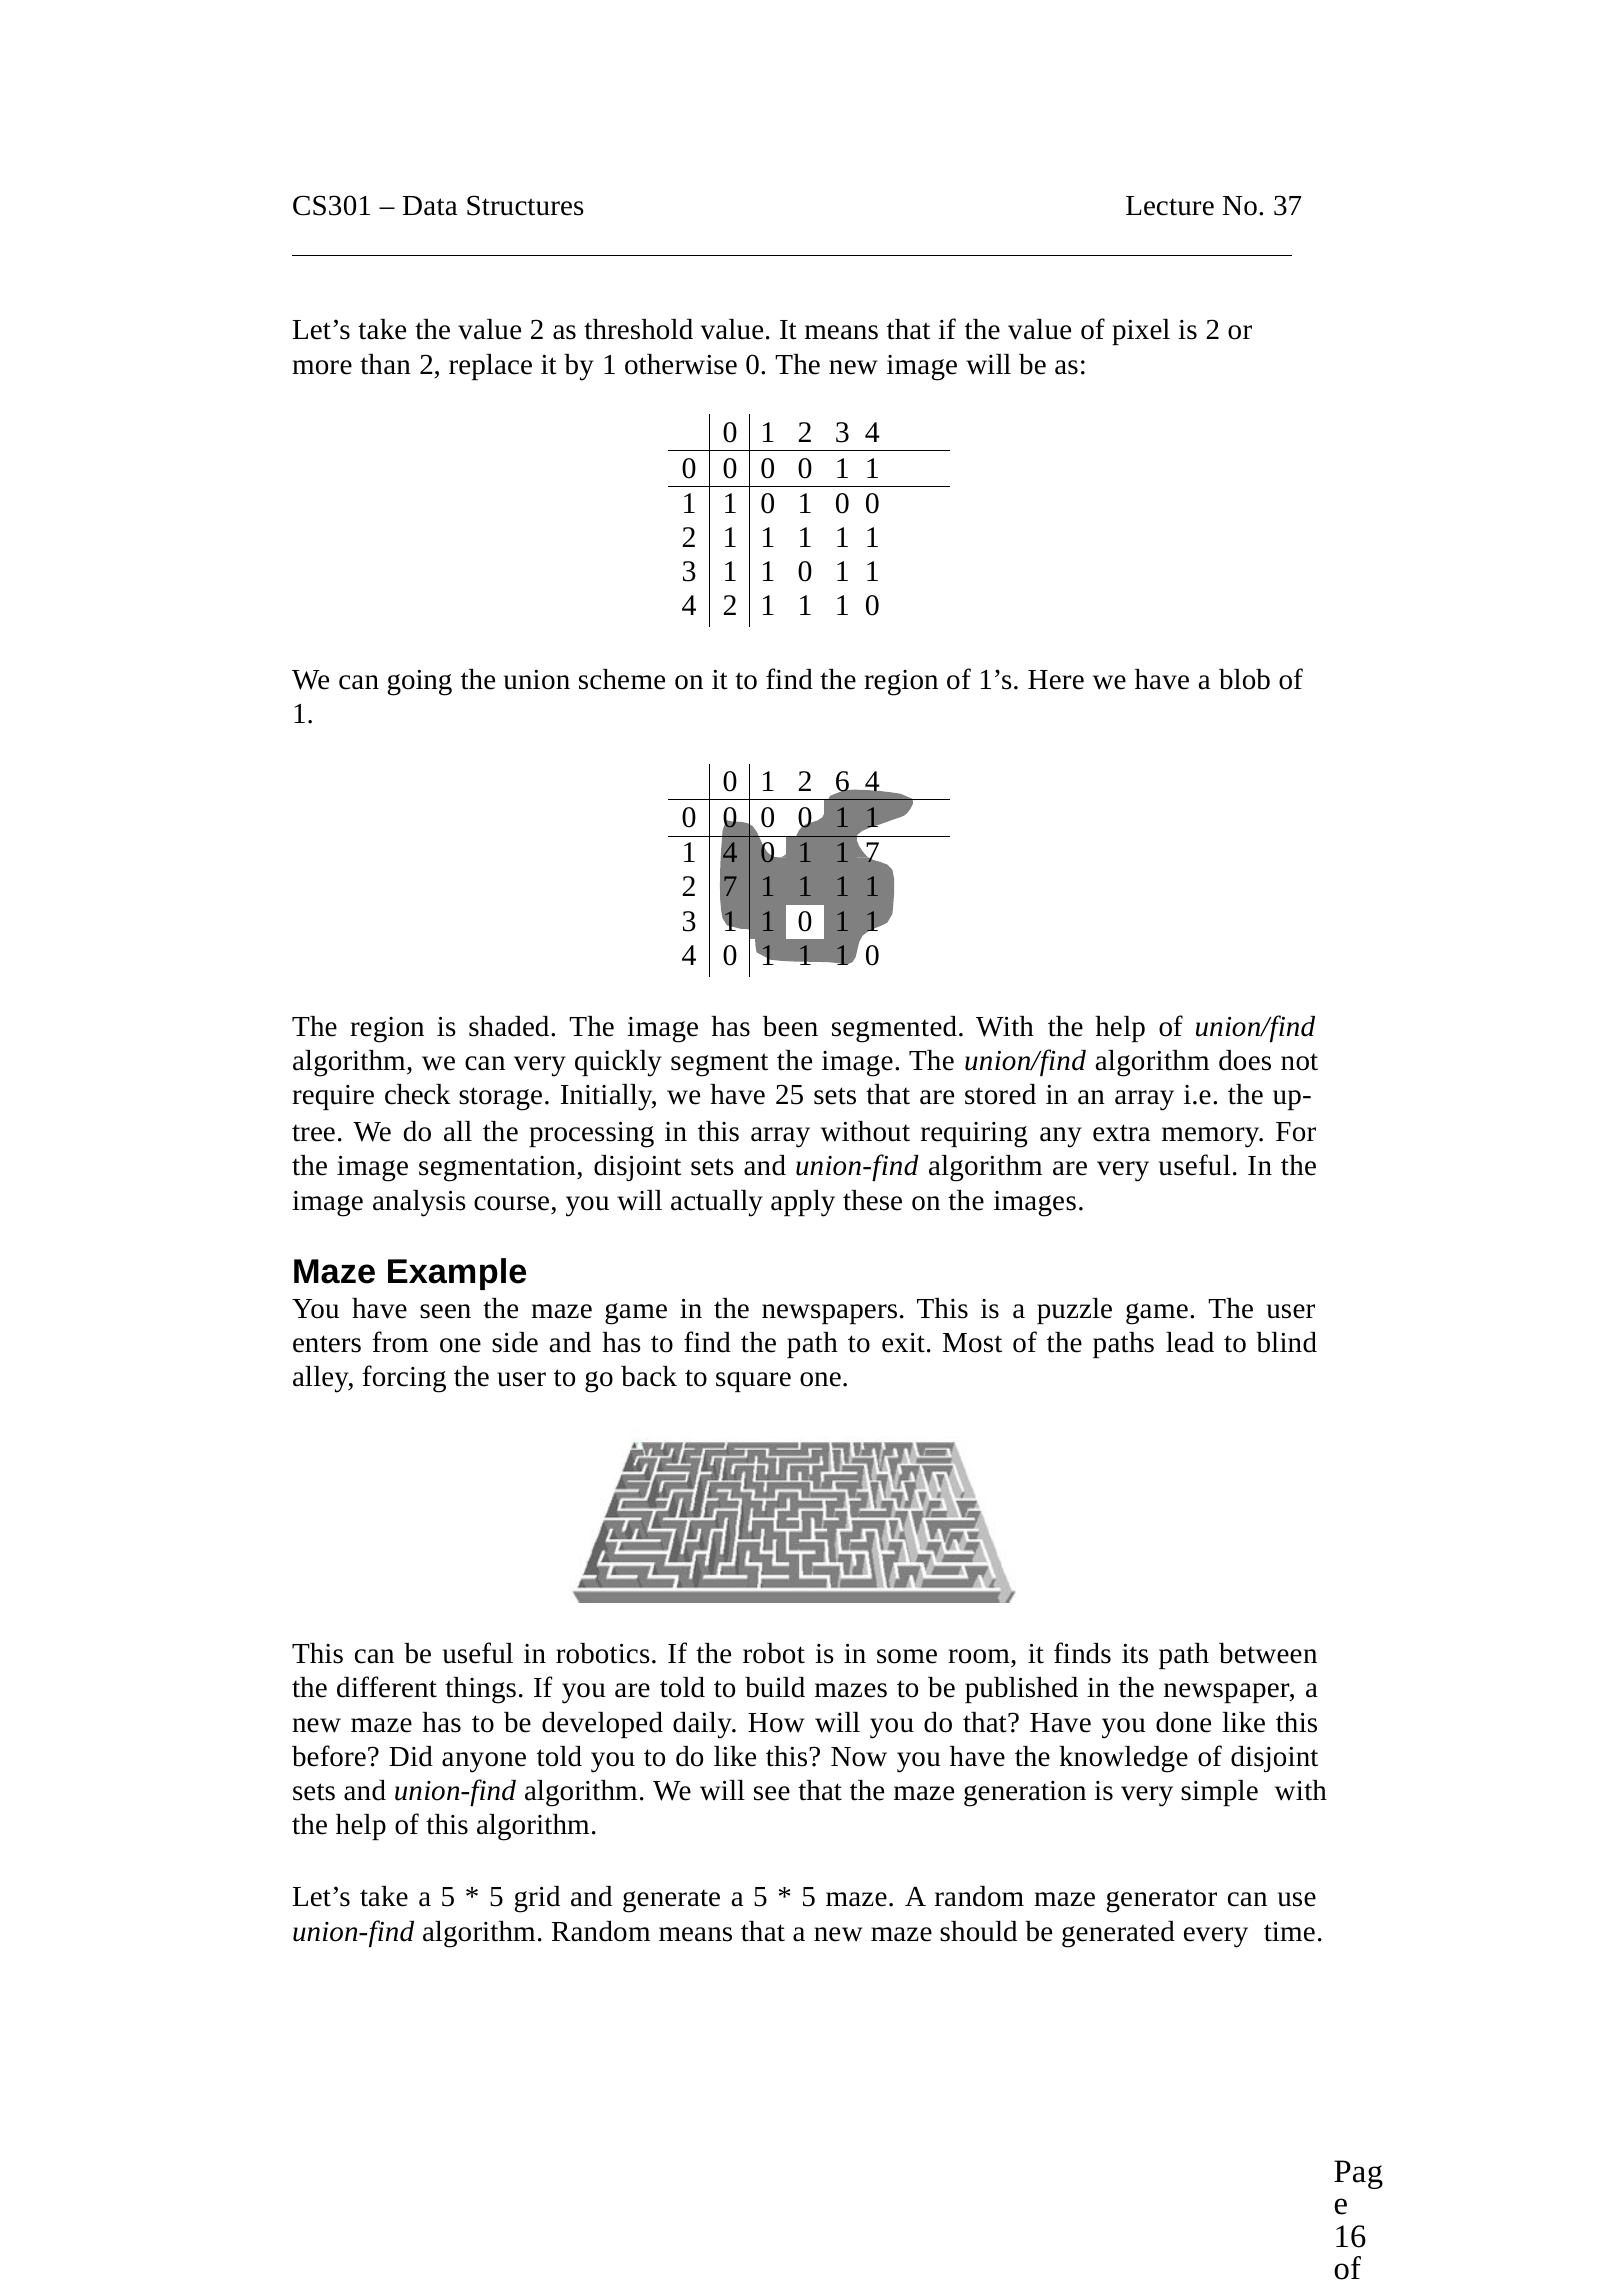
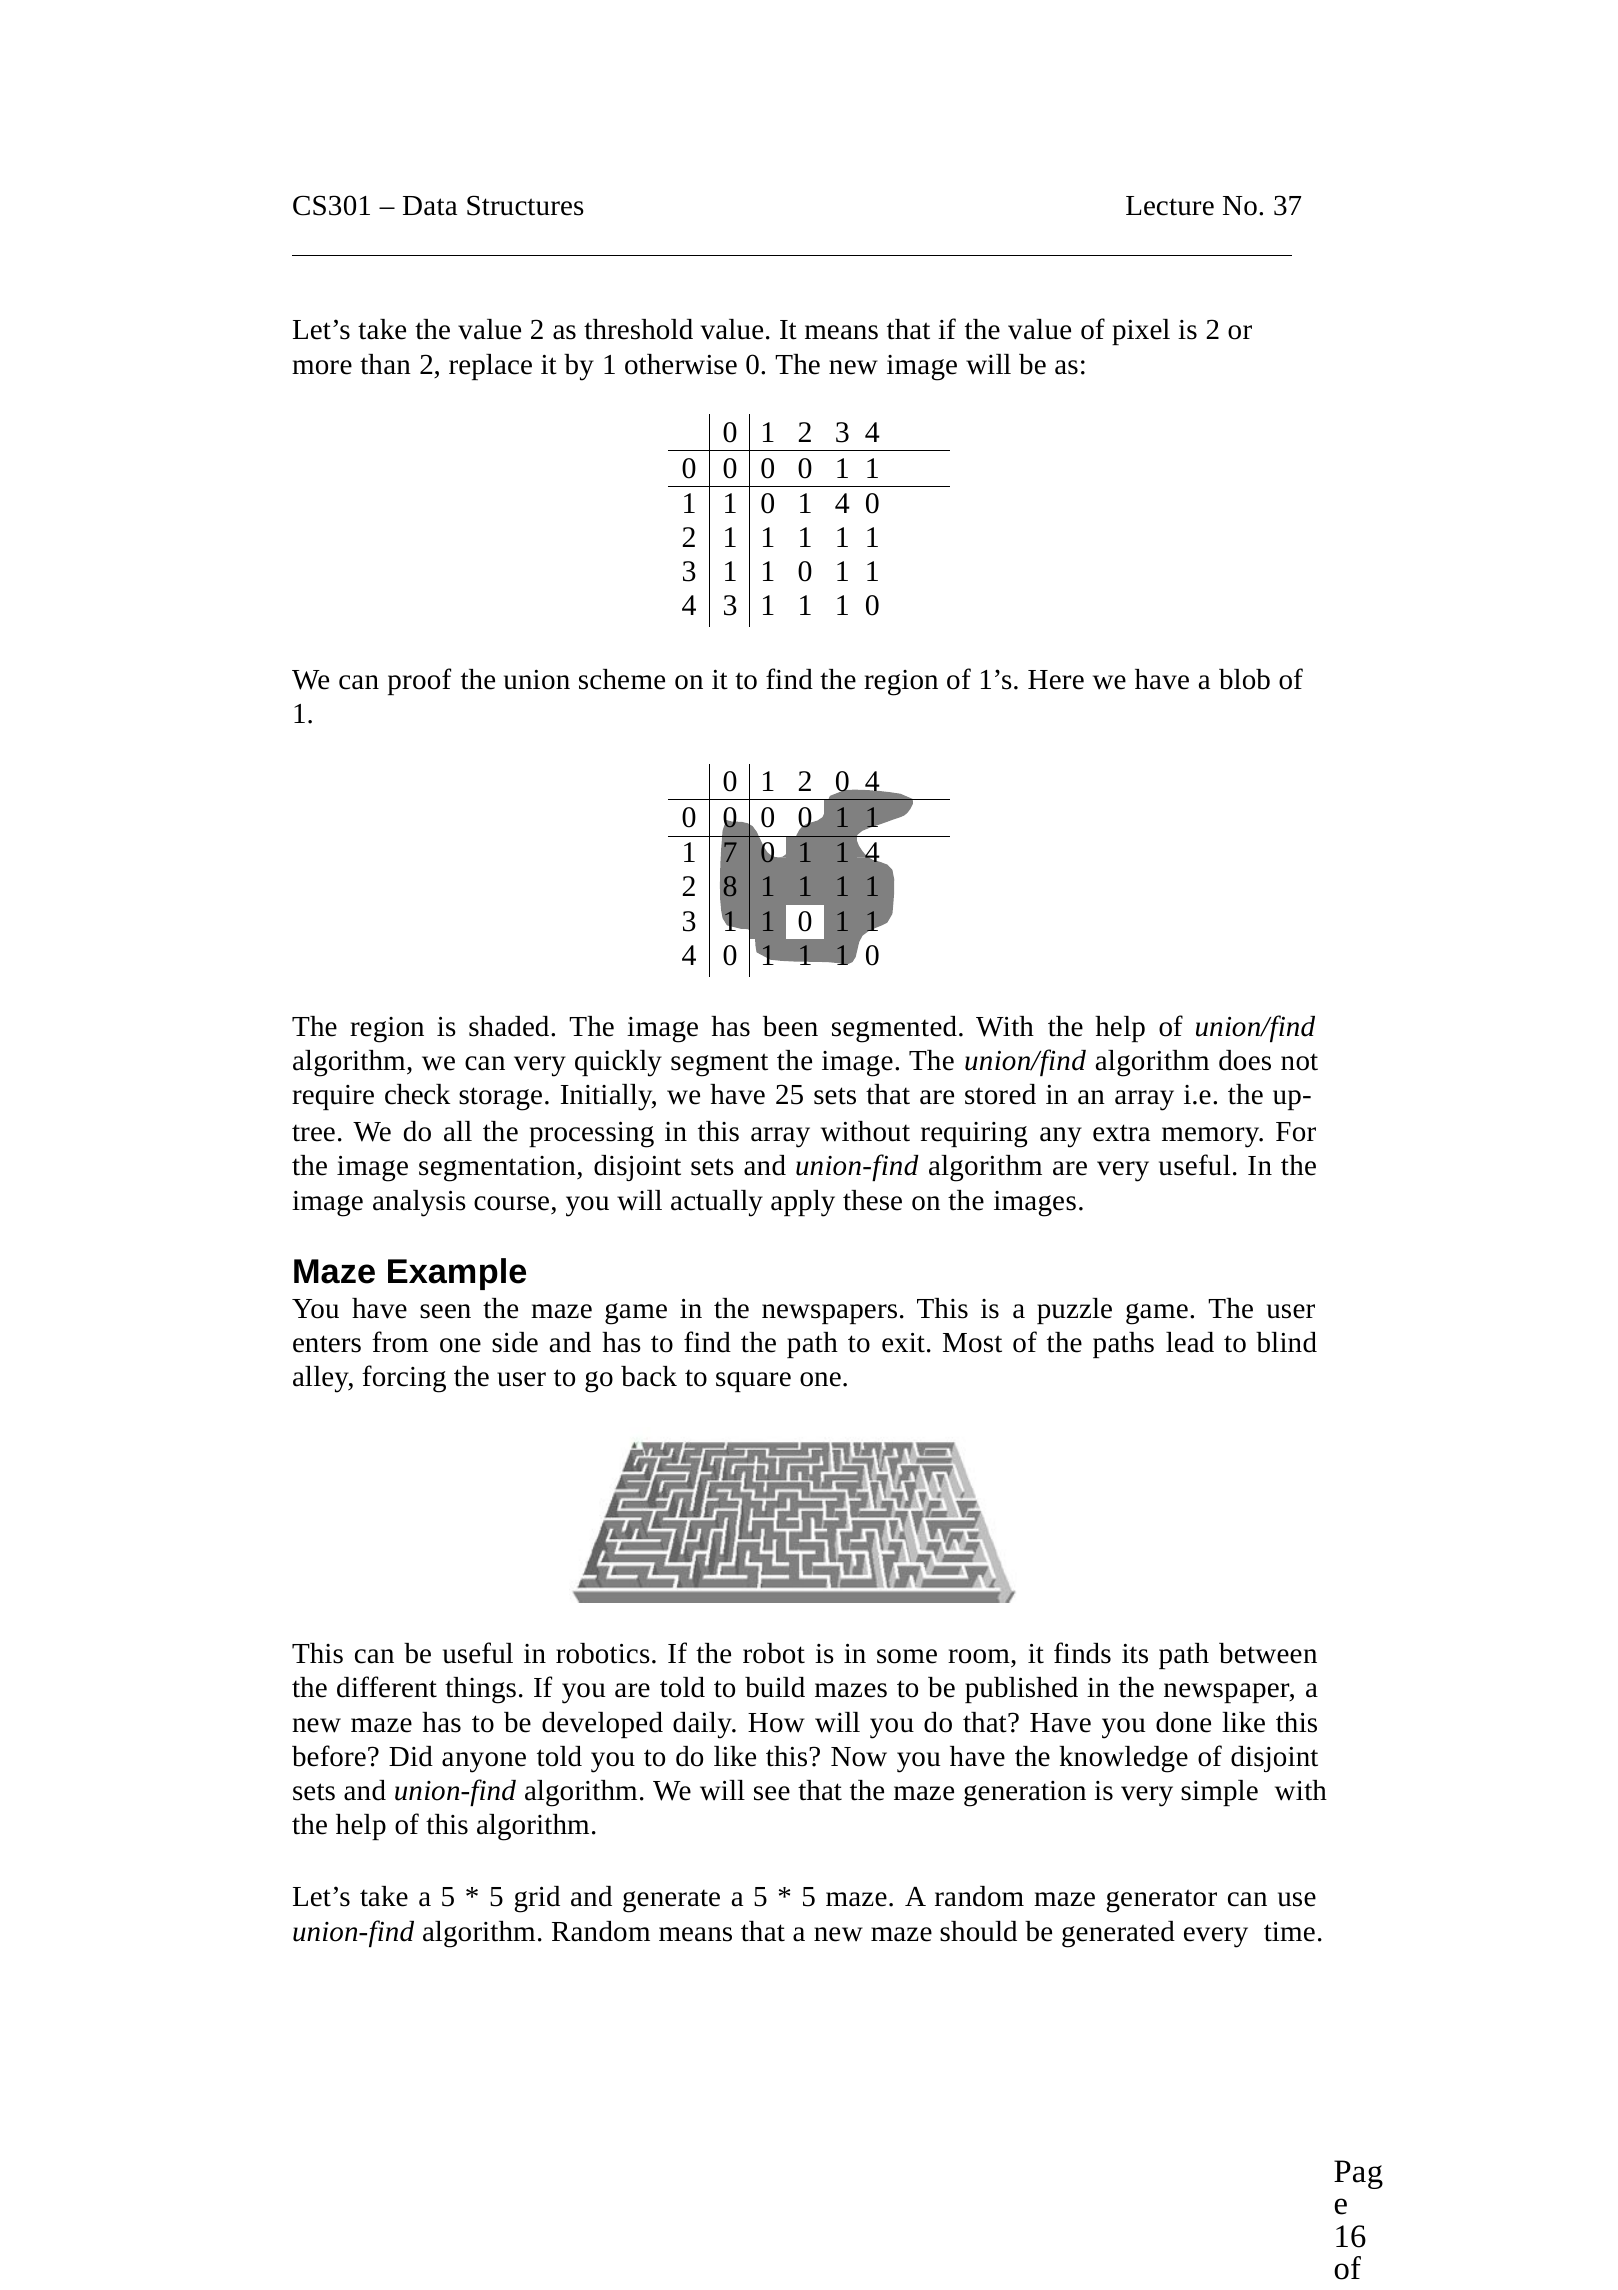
0 1 0: 0 -> 4 (842, 503)
4 2: 2 -> 3 (730, 606)
going: going -> proof (419, 680)
2 6: 6 -> 0 (842, 782)
4: 4 -> 7 (730, 853)
7: 7 -> 4 (872, 853)
2 7: 7 -> 8 (730, 887)
